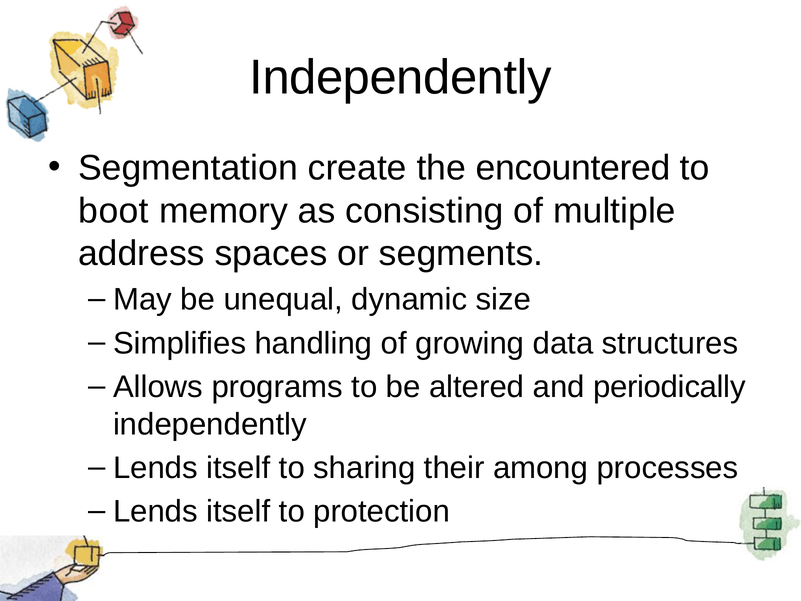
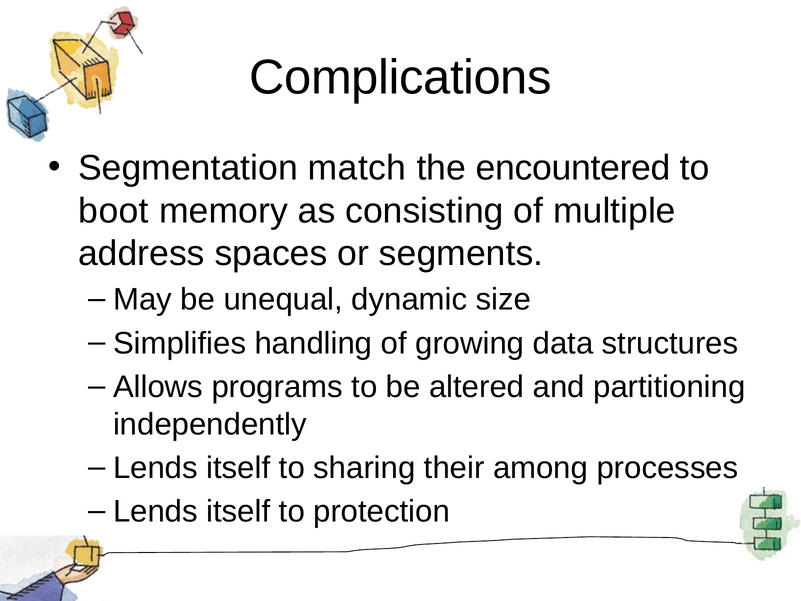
Independently: Independently -> Complications (401, 78)
create: create -> match (357, 168)
periodically: periodically -> partitioning (669, 387)
